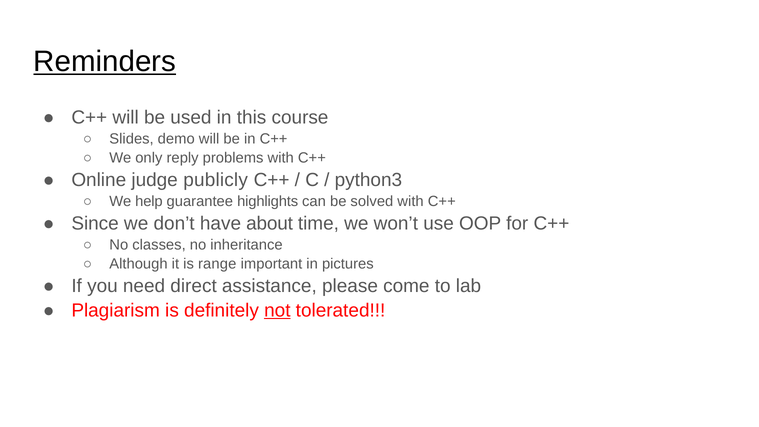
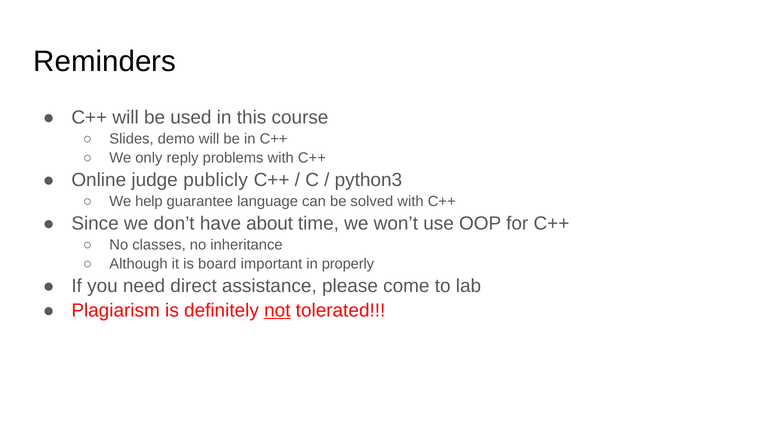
Reminders underline: present -> none (105, 61)
highlights: highlights -> language (268, 201)
range: range -> board (217, 264)
pictures: pictures -> properly (348, 264)
